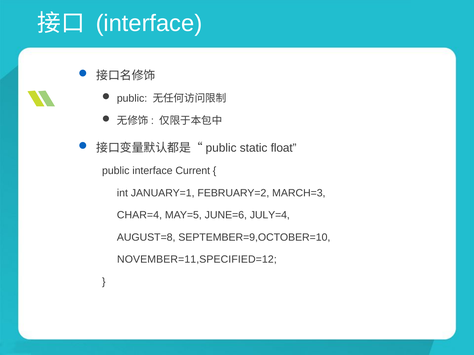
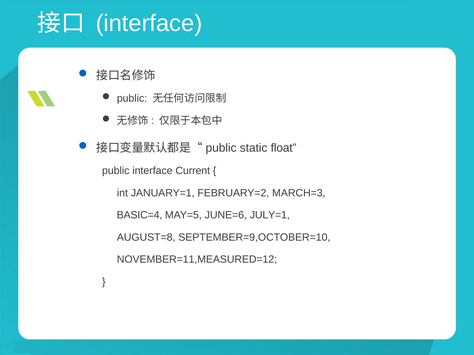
CHAR=4: CHAR=4 -> BASIC=4 (140, 215)
JULY=4: JULY=4 -> JULY=1 (270, 215)
NOVEMBER=11,SPECIFIED=12: NOVEMBER=11,SPECIFIED=12 -> NOVEMBER=11,MEASURED=12 (197, 260)
